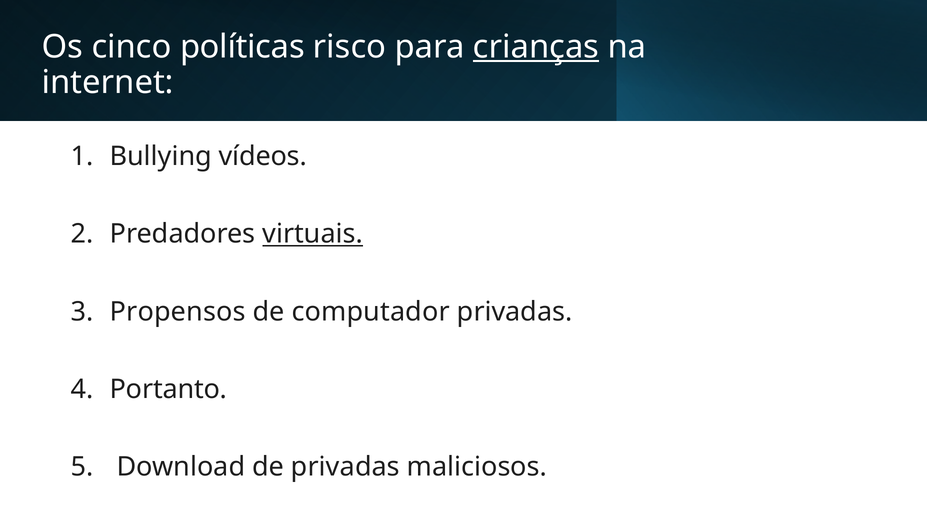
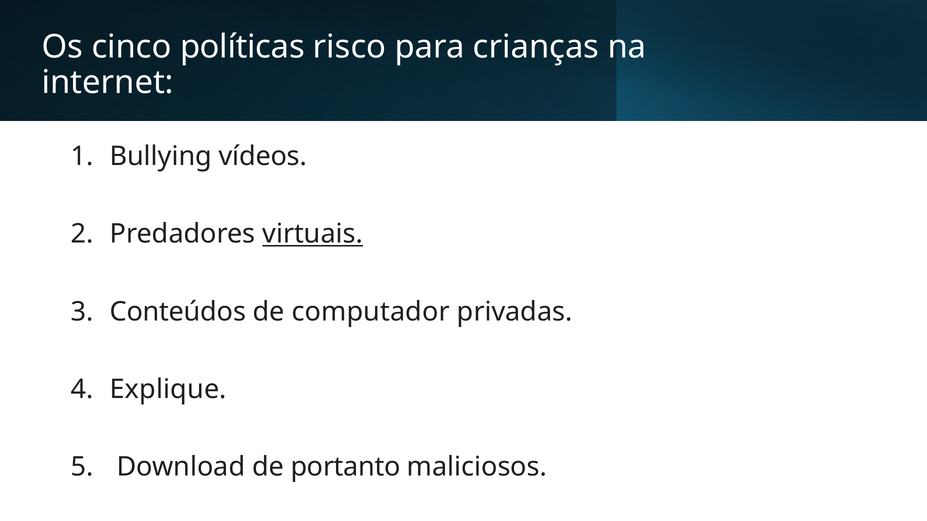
crianças underline: present -> none (536, 47)
Propensos: Propensos -> Conteúdos (178, 312)
Portanto: Portanto -> Explique (168, 389)
de privadas: privadas -> portanto (346, 467)
